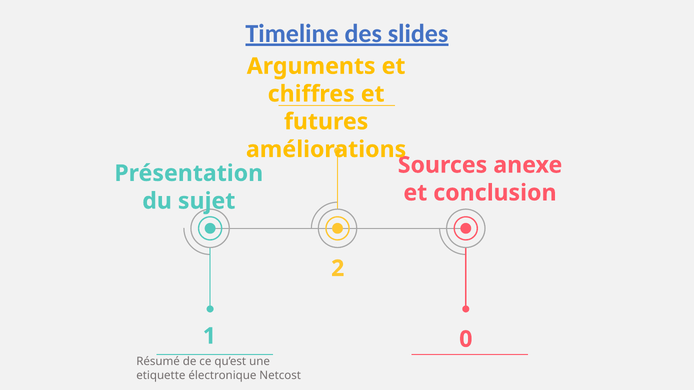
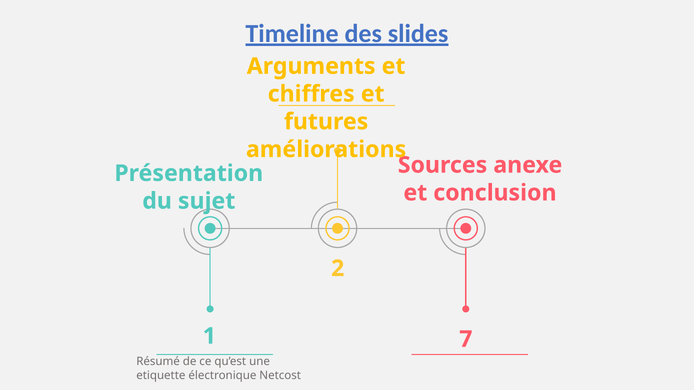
0: 0 -> 7 (466, 340)
